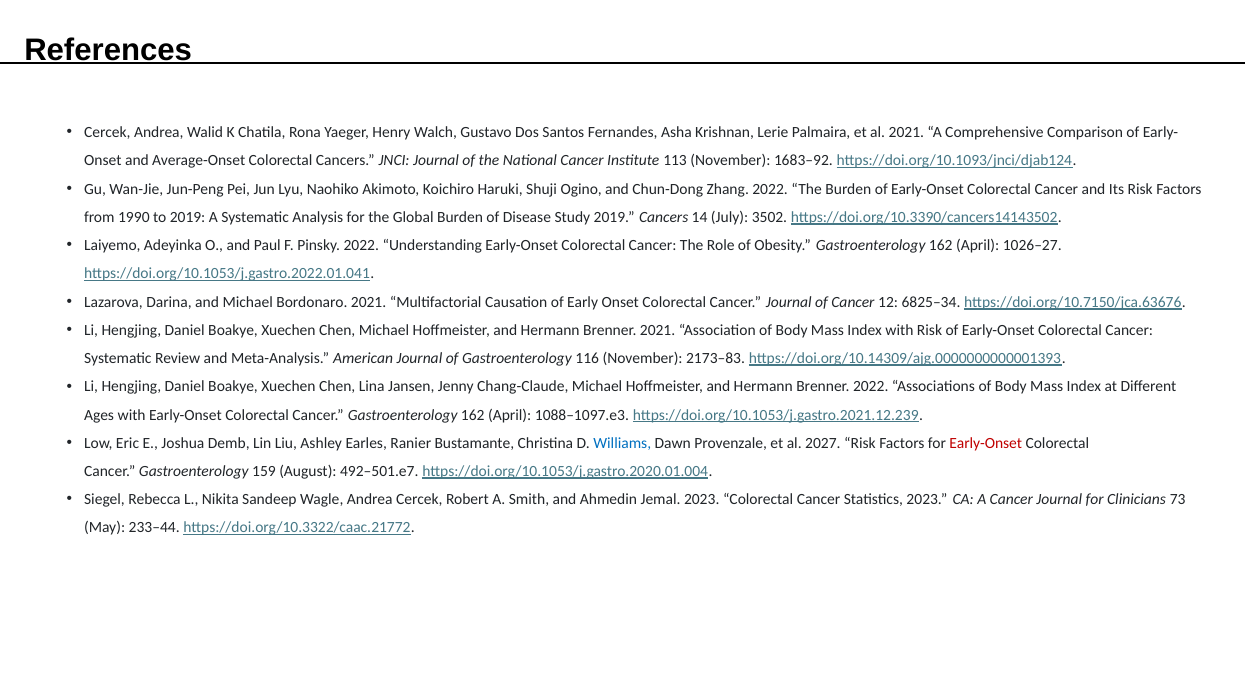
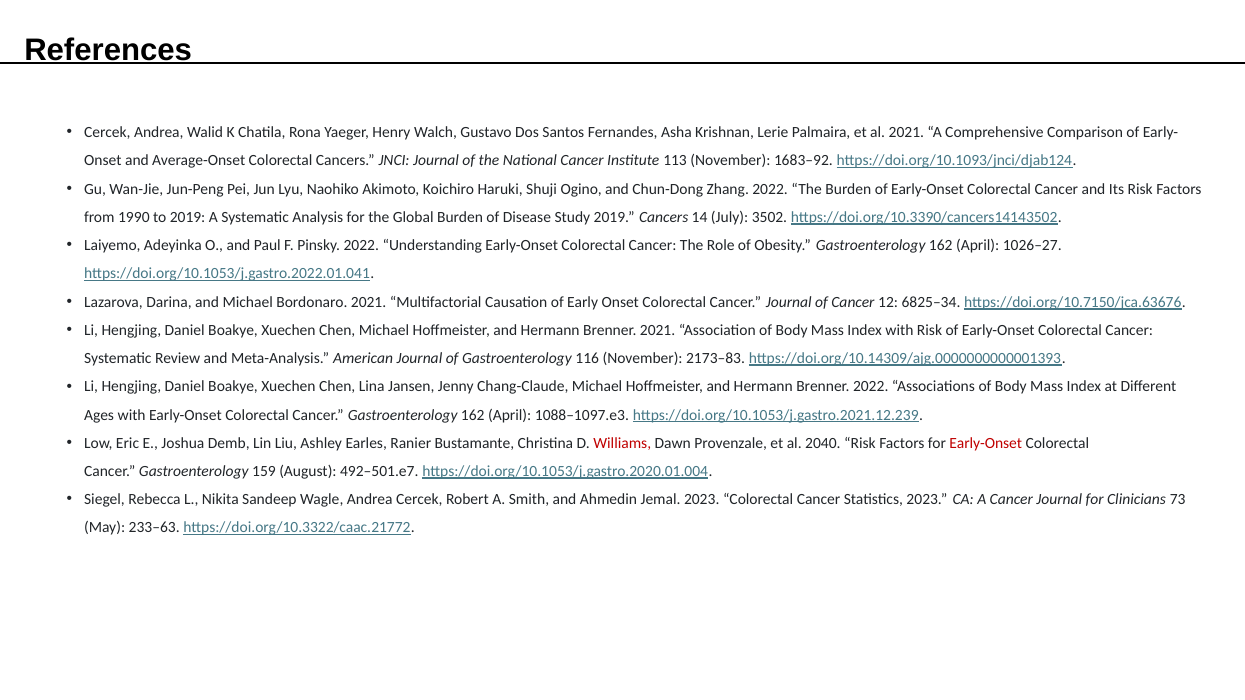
Williams colour: blue -> red (622, 443)
2027: 2027 -> 2040 (823, 443)
233–44: 233–44 -> 233–63 (154, 528)
